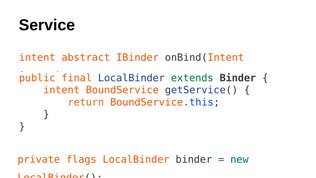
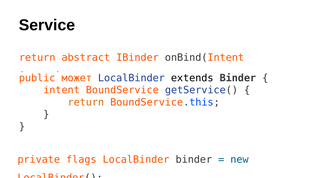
intent: intent -> return (37, 57)
final: final -> может (77, 78)
extends colour: green -> black (192, 78)
